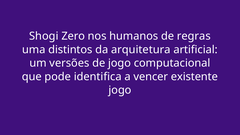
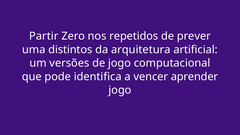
Shogi: Shogi -> Partir (44, 36)
humanos: humanos -> repetidos (134, 36)
regras: regras -> prever (194, 36)
existente: existente -> aprender (194, 77)
